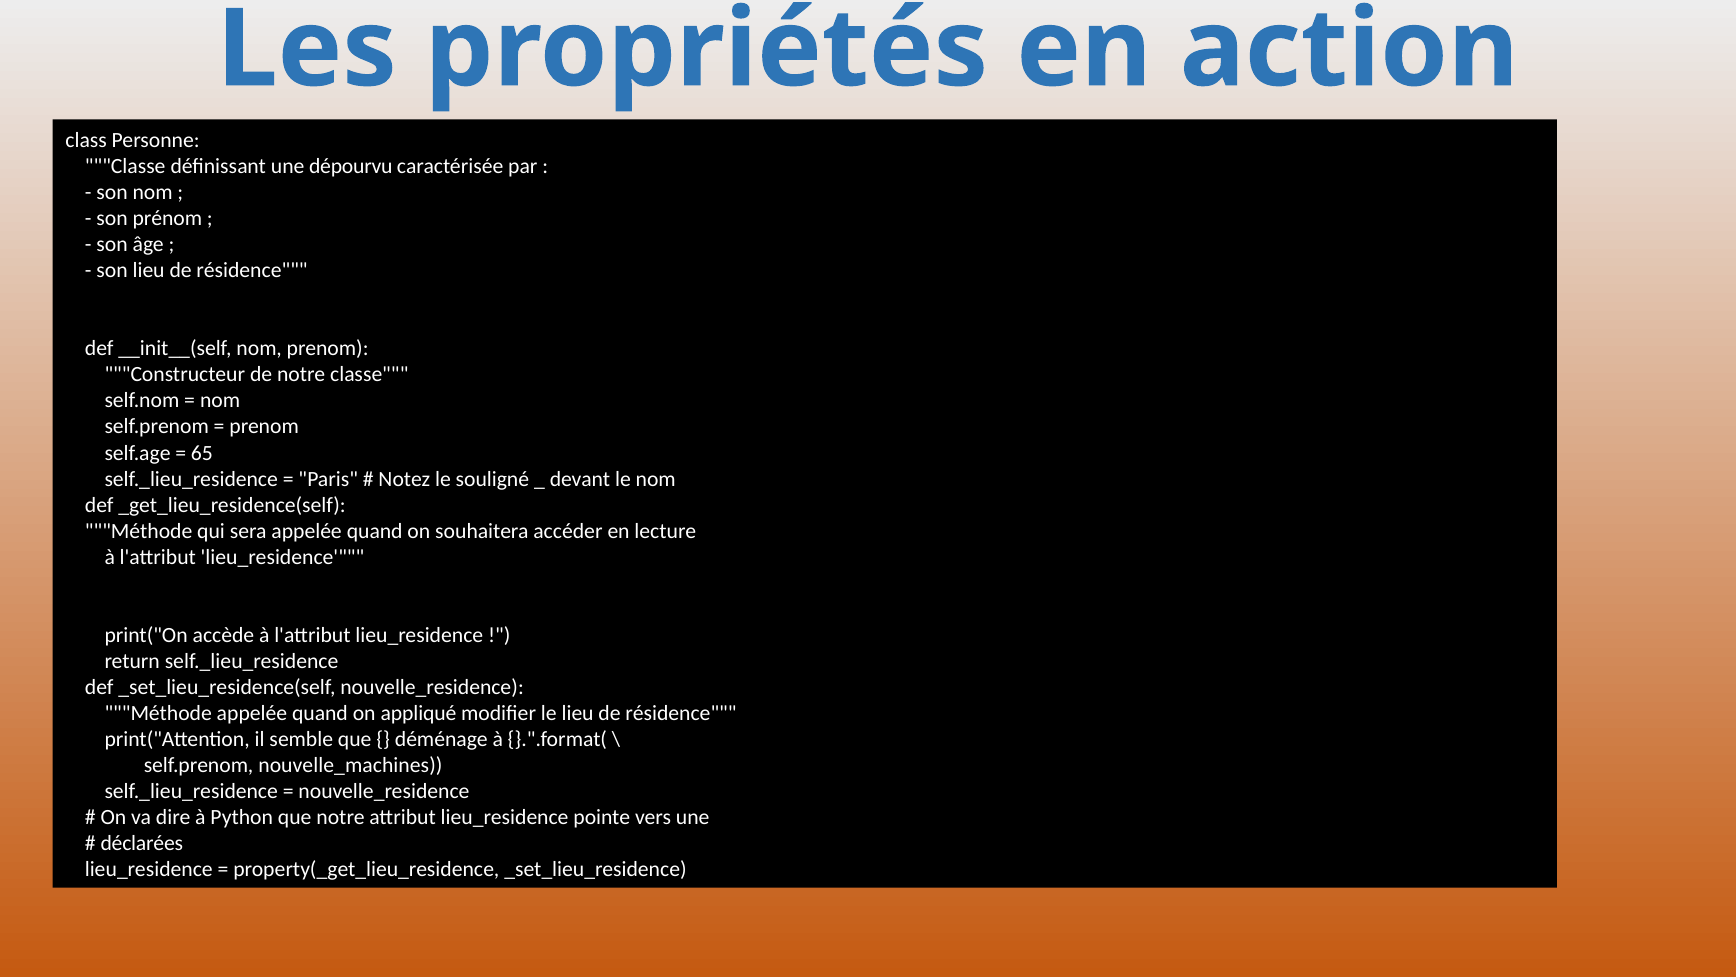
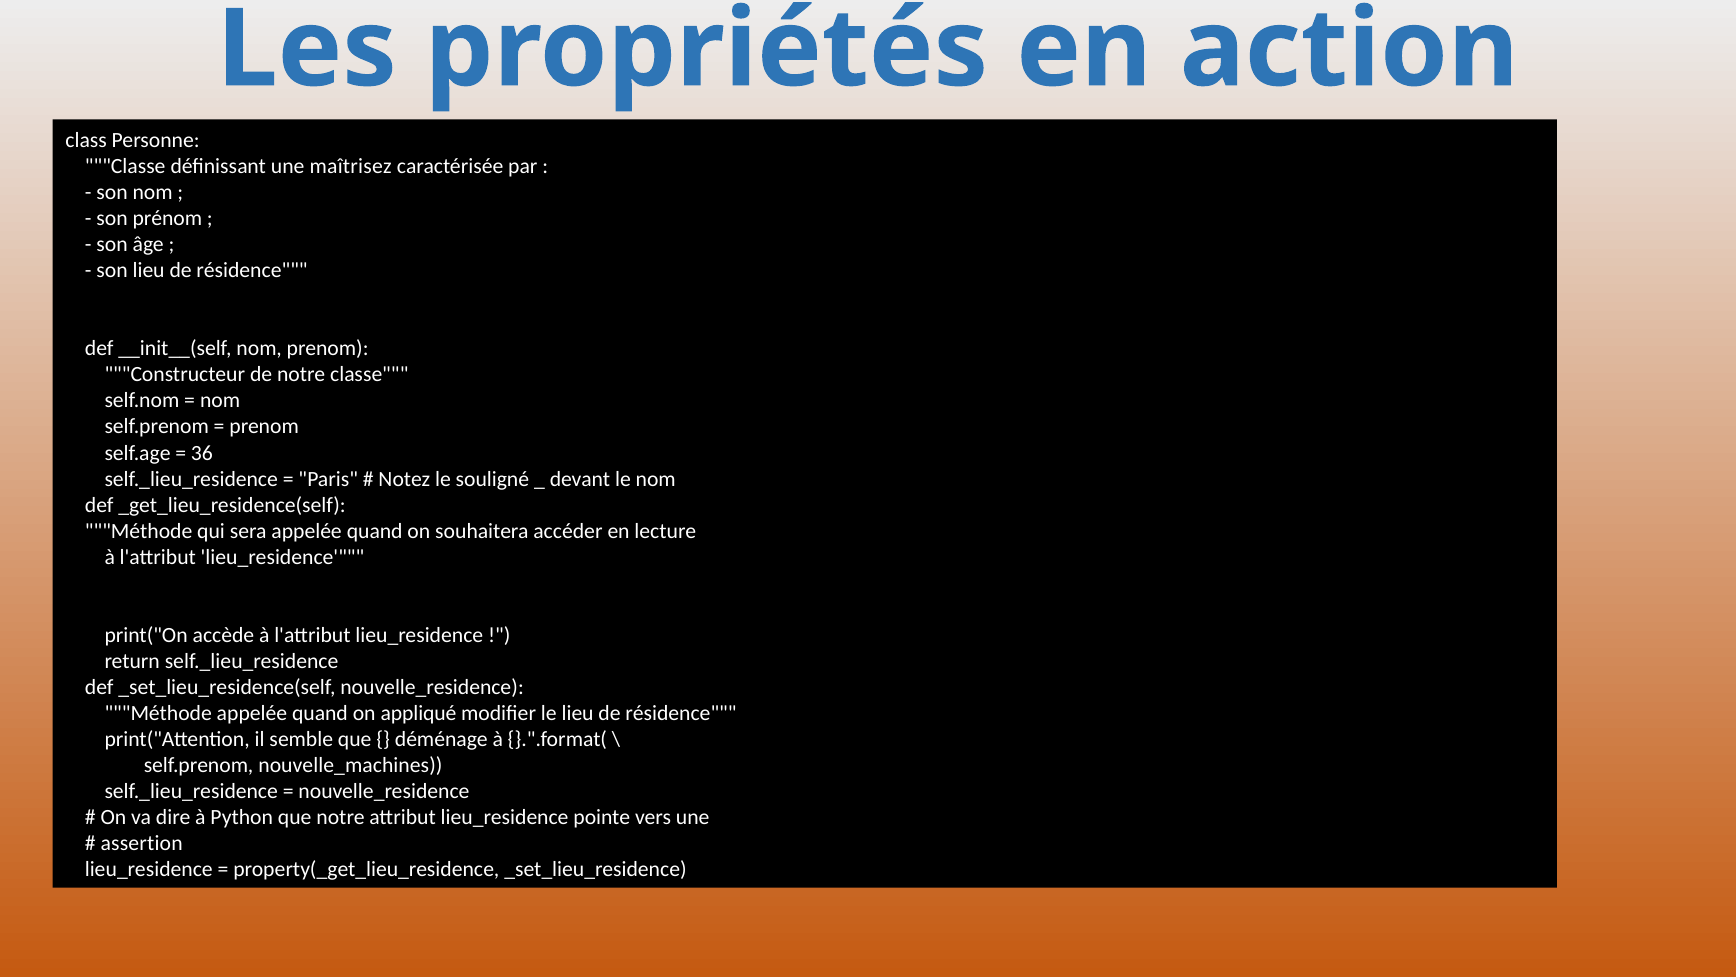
dépourvu: dépourvu -> maîtrisez (351, 166)
65: 65 -> 36 (202, 453)
déclarées: déclarées -> assertion (142, 843)
